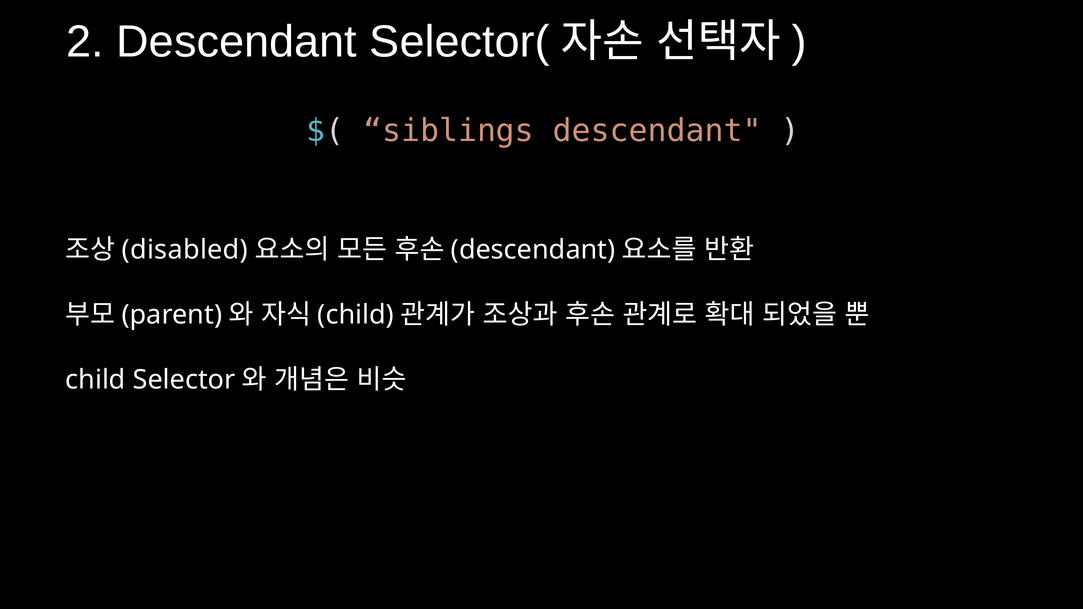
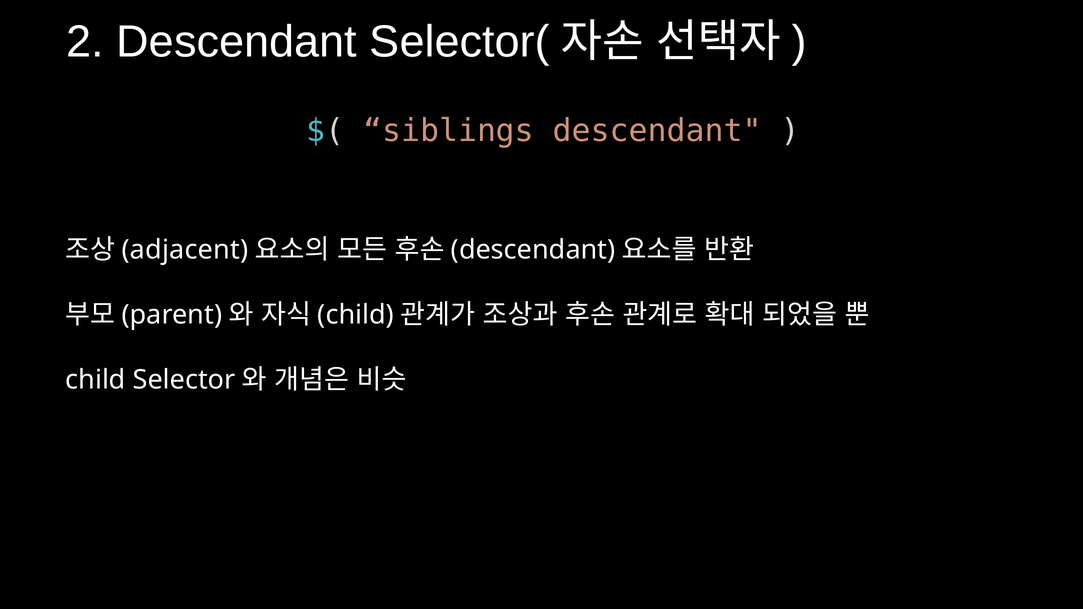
disabled: disabled -> adjacent (185, 250)
